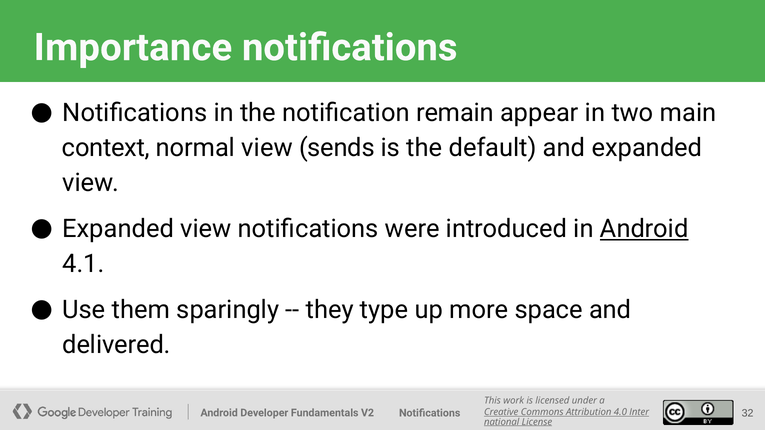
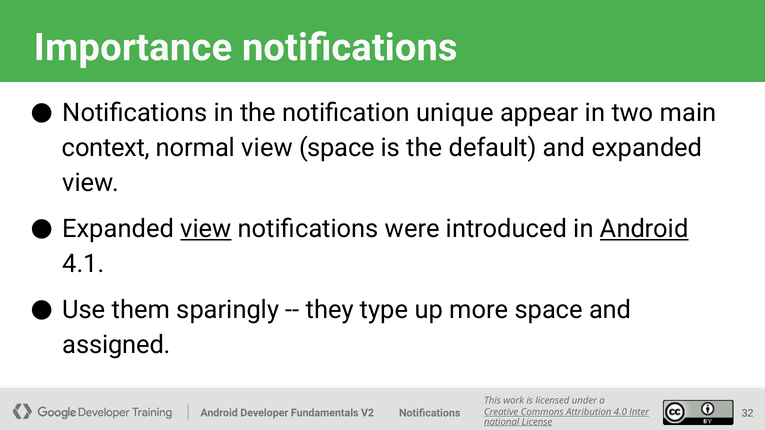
remain: remain -> unique (455, 113)
view sends: sends -> space (337, 148)
view underline: none -> present (206, 229)
delivered: delivered -> assigned (116, 345)
